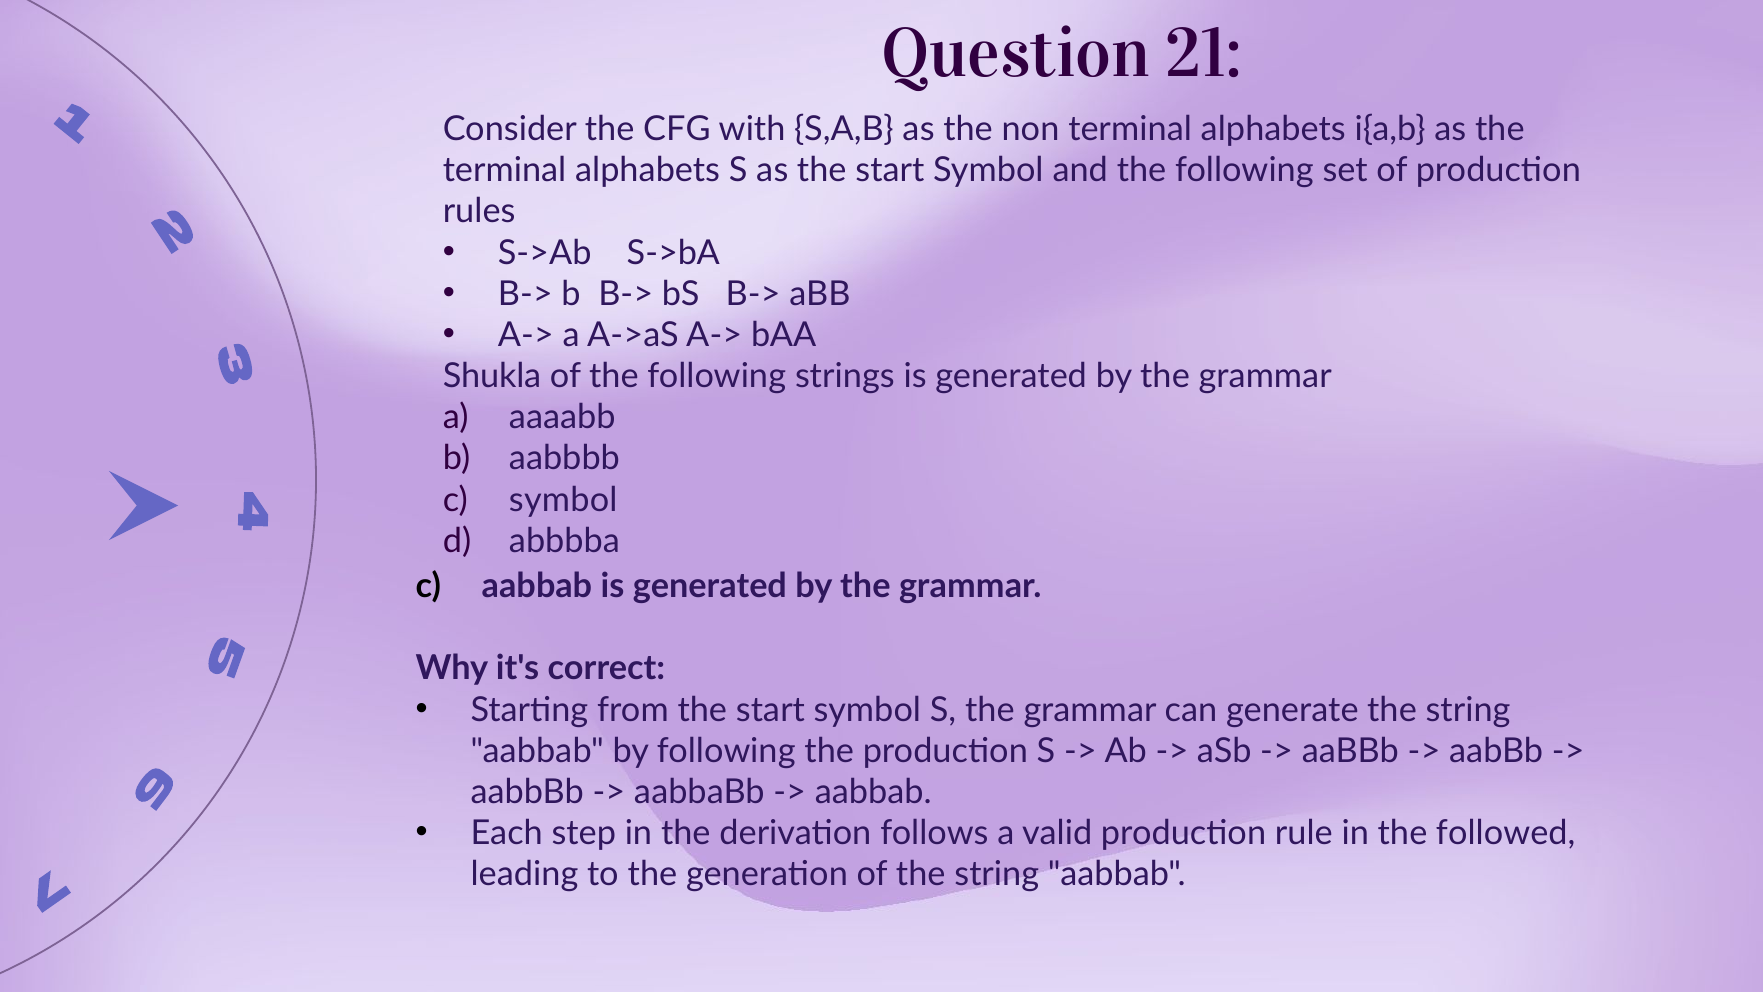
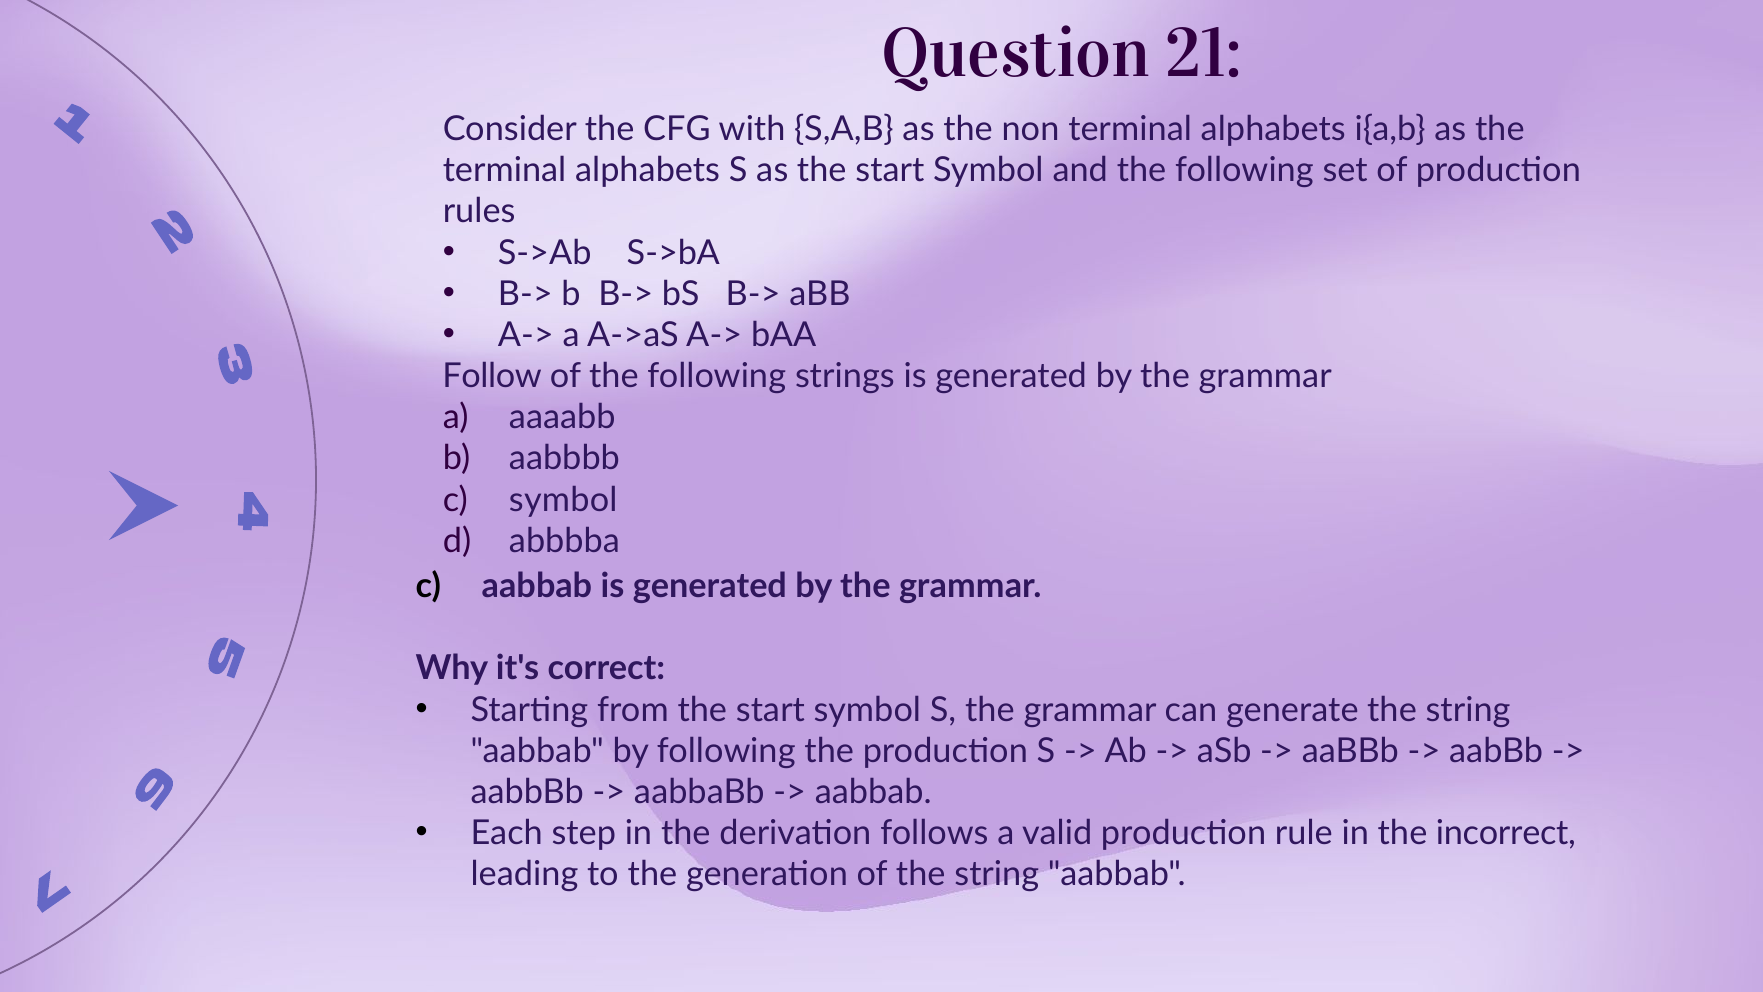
Shukla: Shukla -> Follow (492, 376)
followed: followed -> incorrect (1506, 833)
